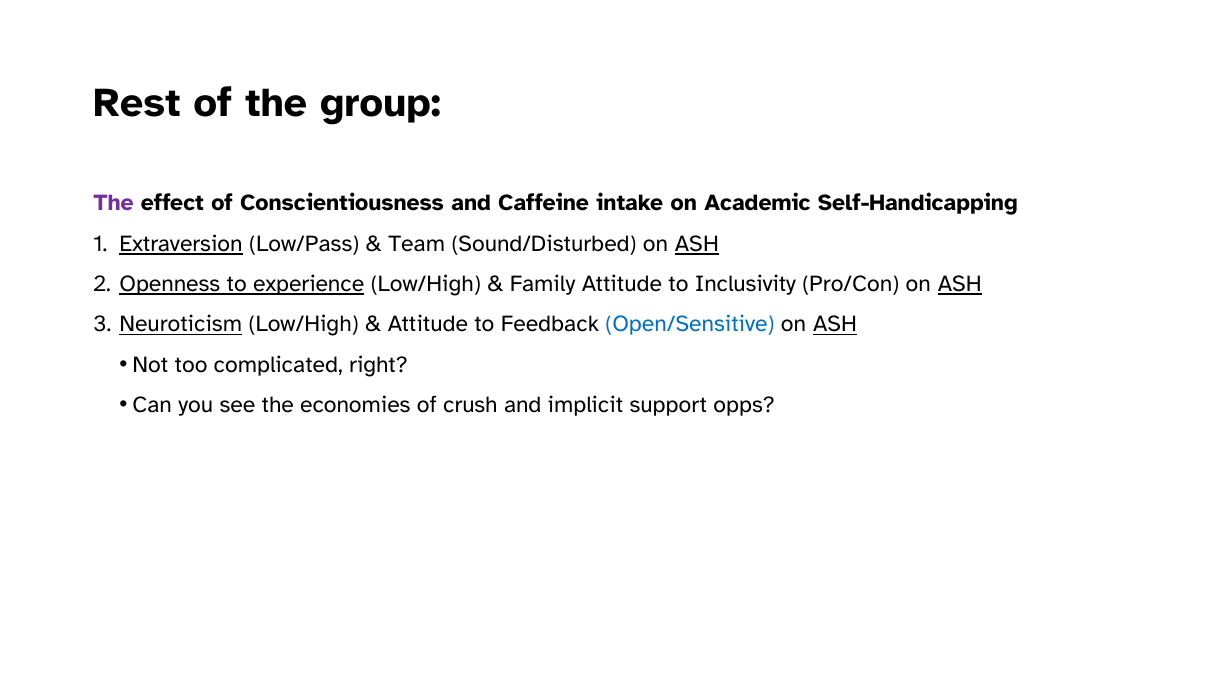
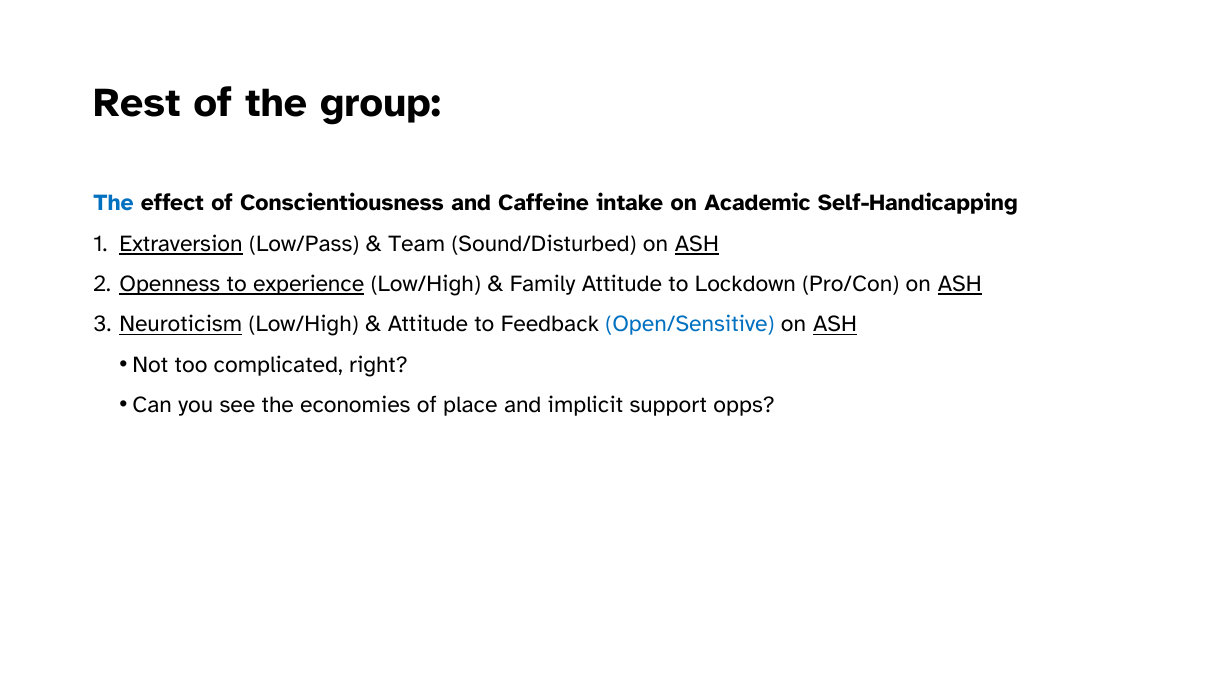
The colour: purple -> blue (114, 204)
Inclusivity: Inclusivity -> Lockdown (745, 284)
crush: crush -> place (470, 405)
